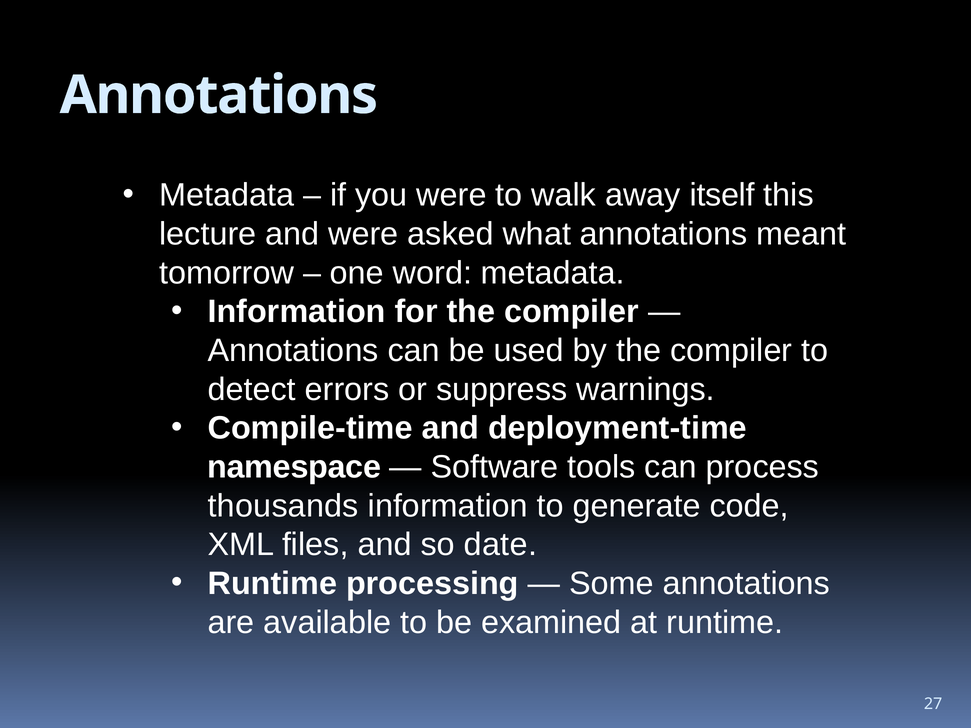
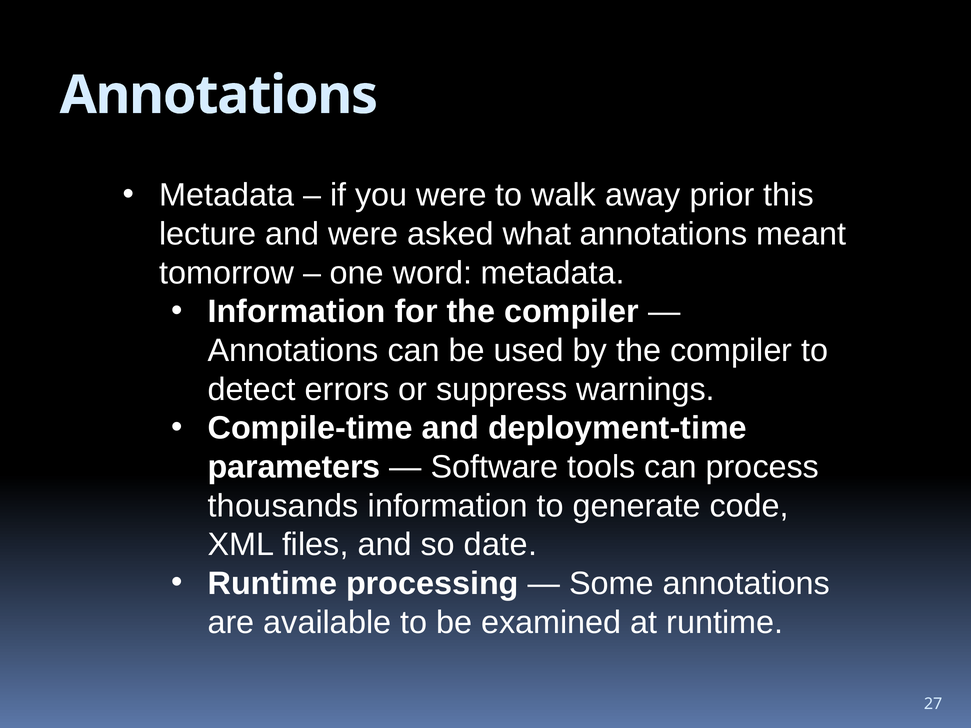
itself: itself -> prior (722, 195)
namespace: namespace -> parameters (294, 467)
